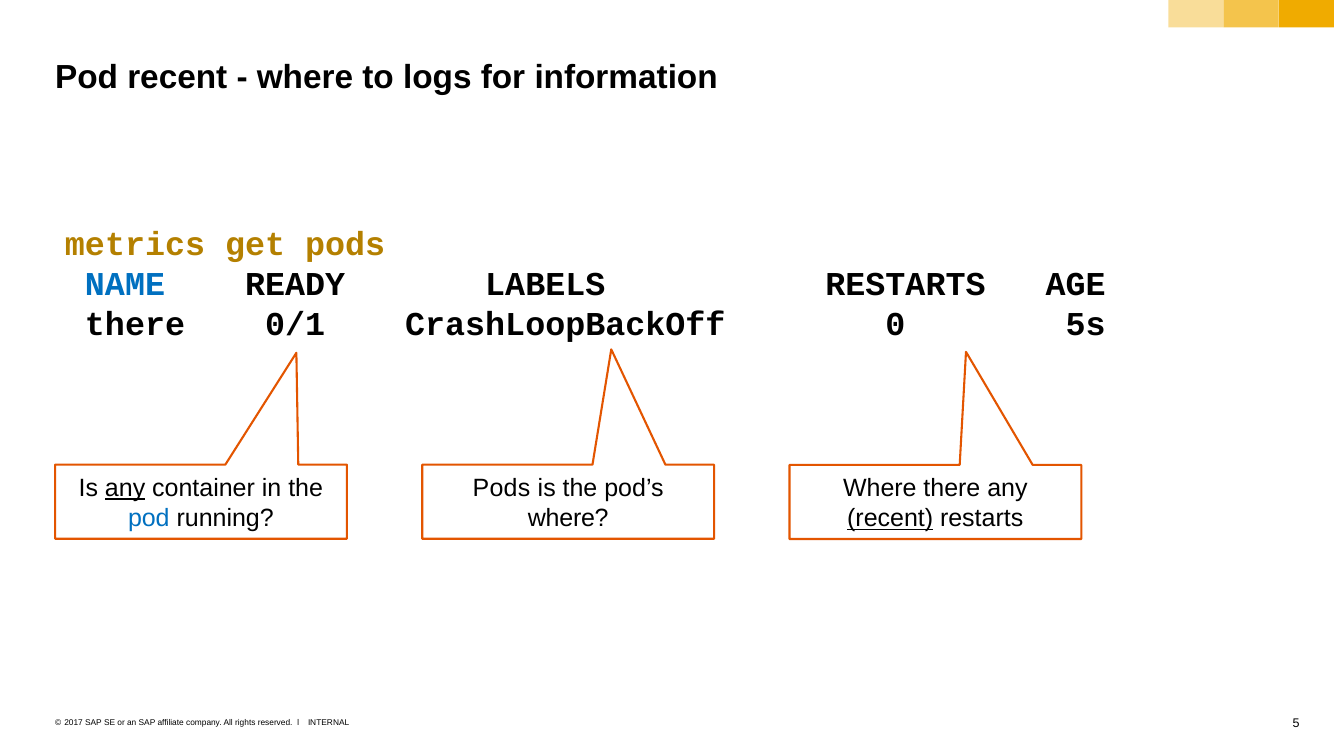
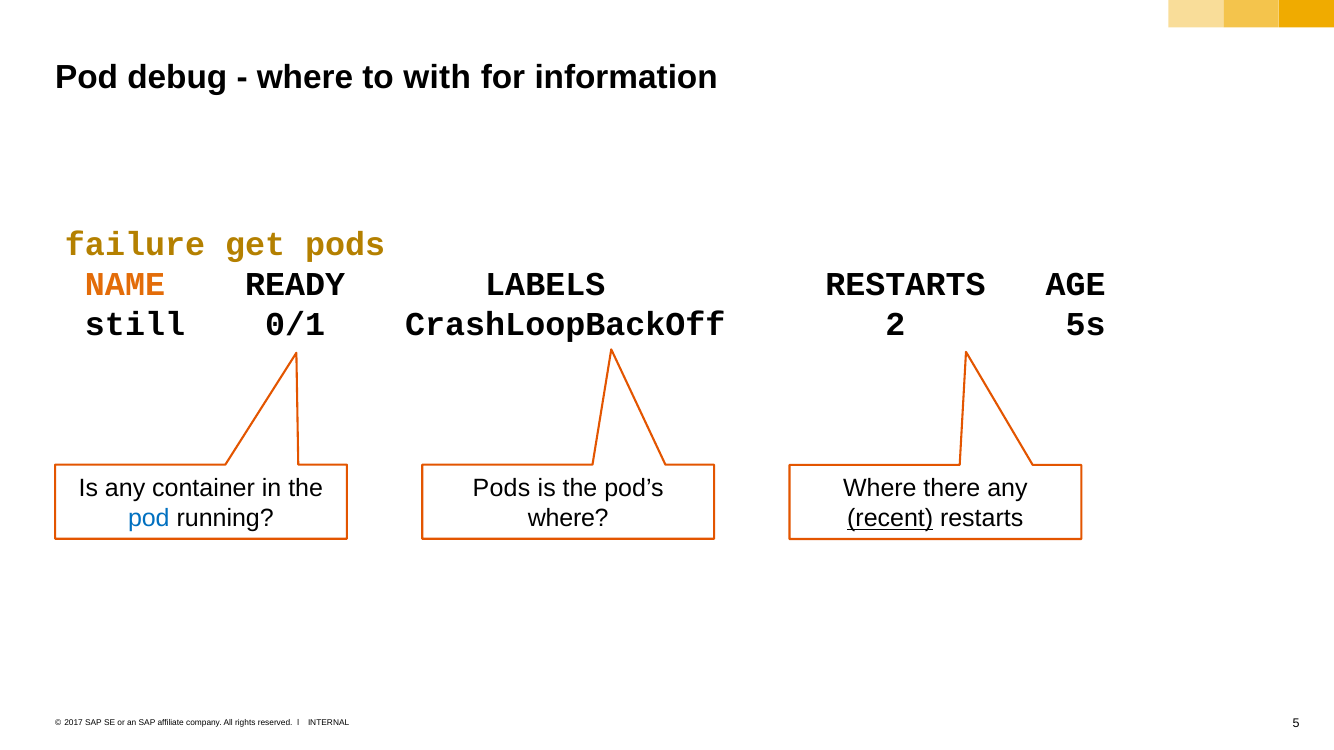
Pod recent: recent -> debug (177, 77)
logs: logs -> with (437, 77)
metrics: metrics -> failure (135, 244)
NAME colour: blue -> orange (125, 284)
there: there -> still (135, 324)
0: 0 -> 2 (895, 324)
any underline: present -> none (125, 489)
